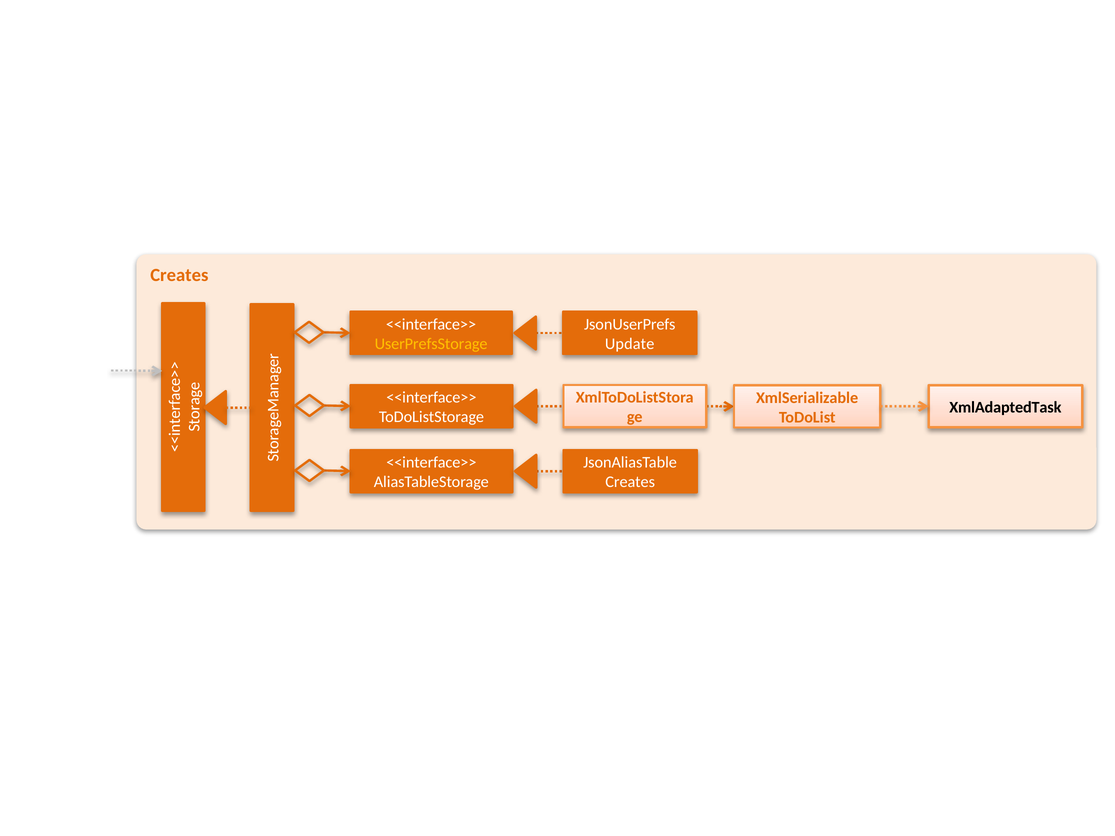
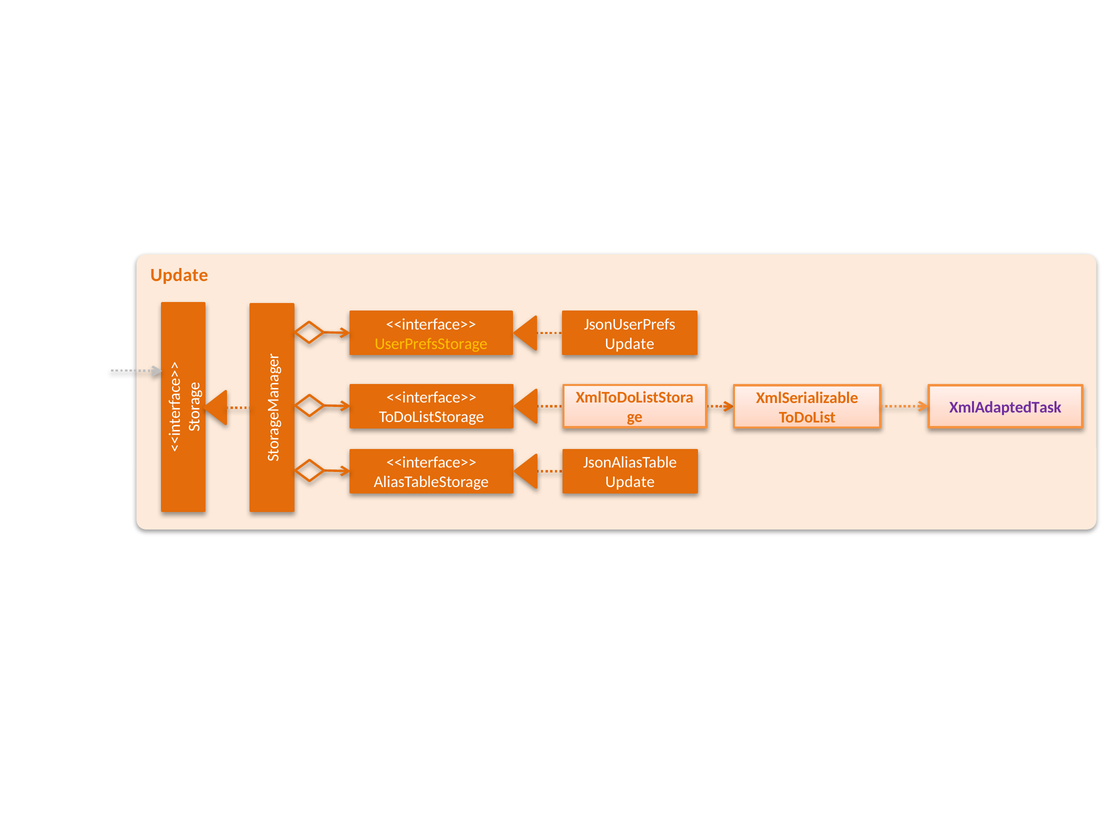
Creates: Creates -> Update (179, 275)
XmlAdaptedTask colour: black -> purple (1005, 408)
Creates: Creates -> Update (630, 482)
